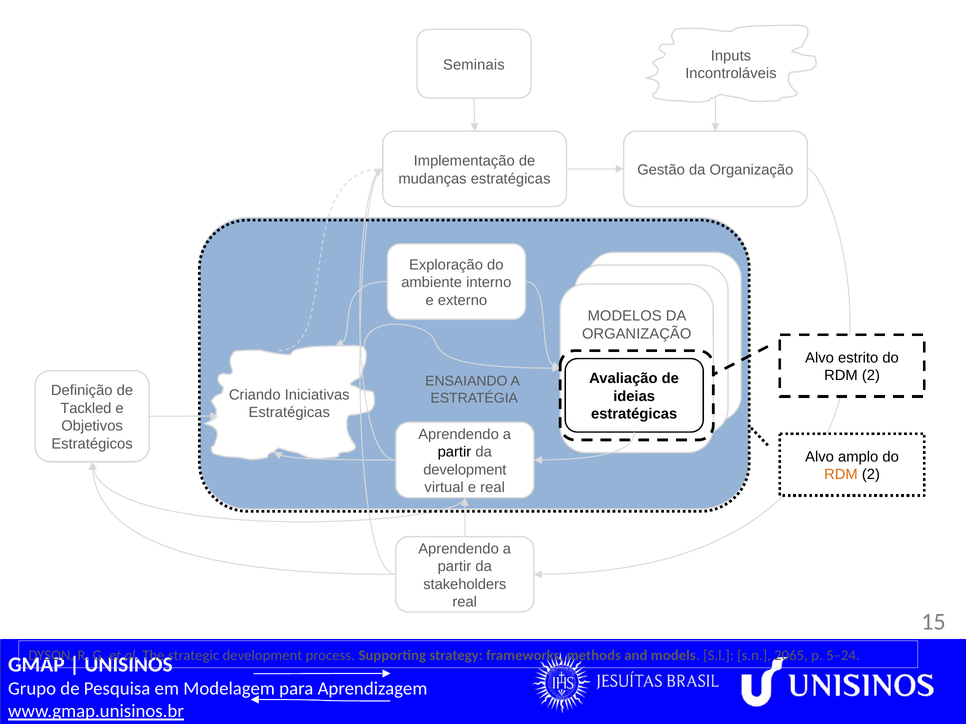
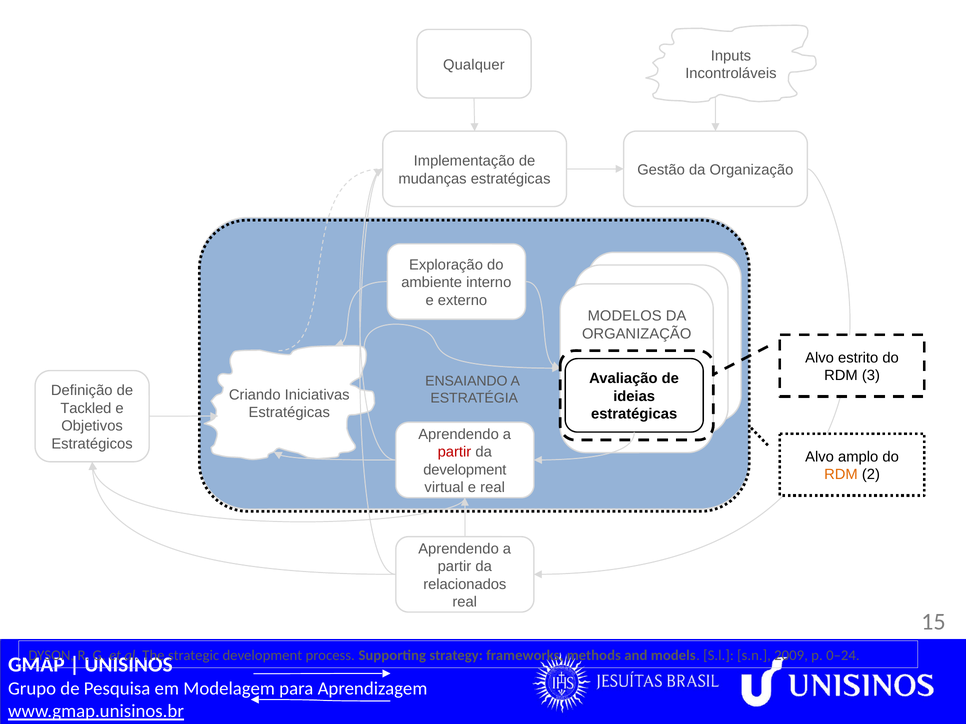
Seminais: Seminais -> Qualquer (474, 65)
2: 2 -> 3 (871, 376)
partir colour: black -> red (454, 452)
stakeholders: stakeholders -> relacionados (465, 585)
2065: 2065 -> 2009 (791, 656)
5–24: 5–24 -> 0–24 (843, 656)
